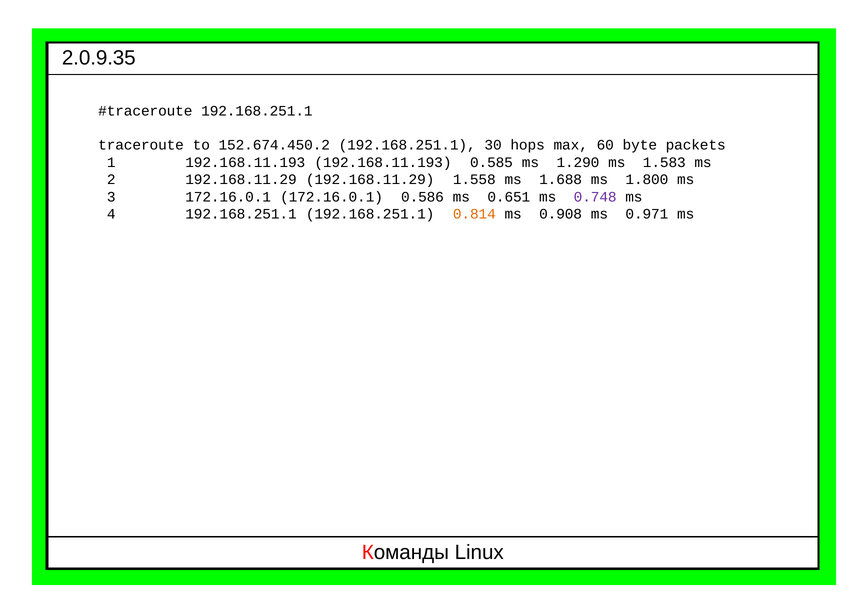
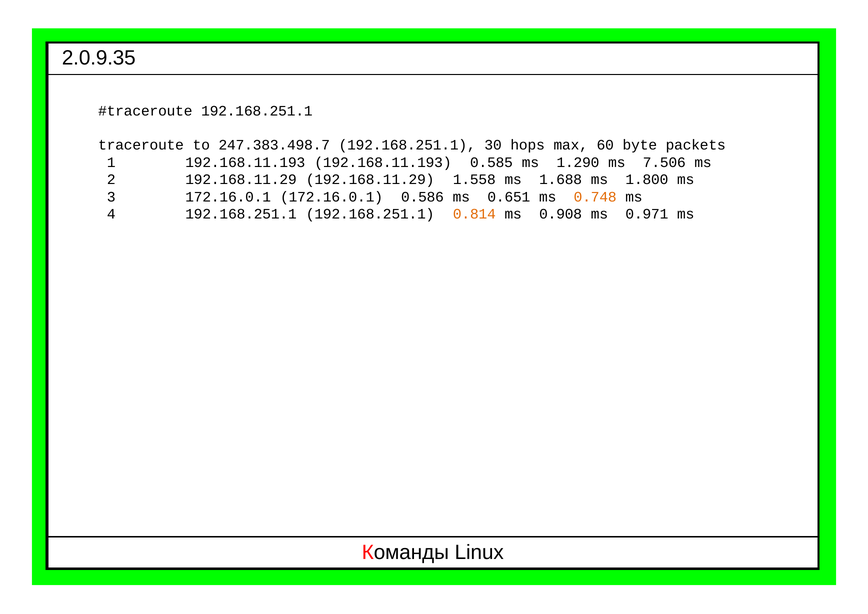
152.674.450.2: 152.674.450.2 -> 247.383.498.7 (274, 145)
1.583: 1.583 -> 7.506 (664, 162)
0.748 colour: purple -> orange (595, 197)
